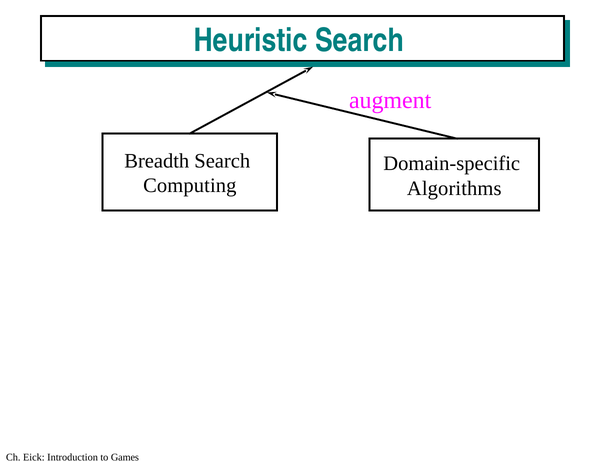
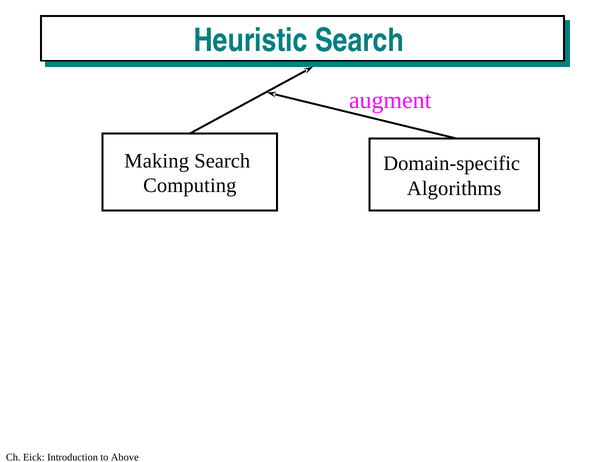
Breadth: Breadth -> Making (157, 161)
Games: Games -> Above (125, 457)
